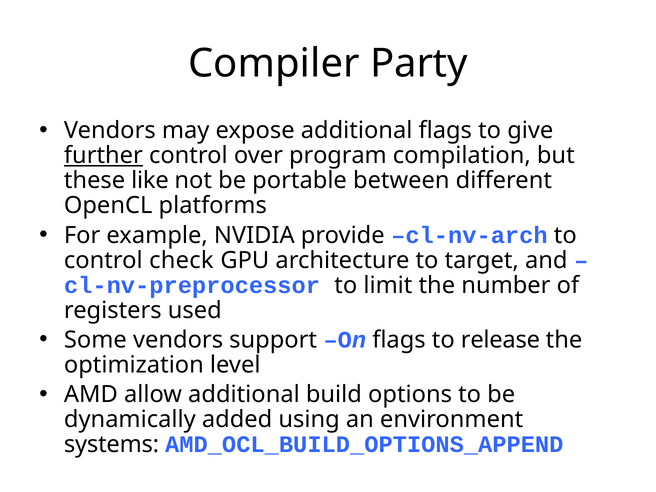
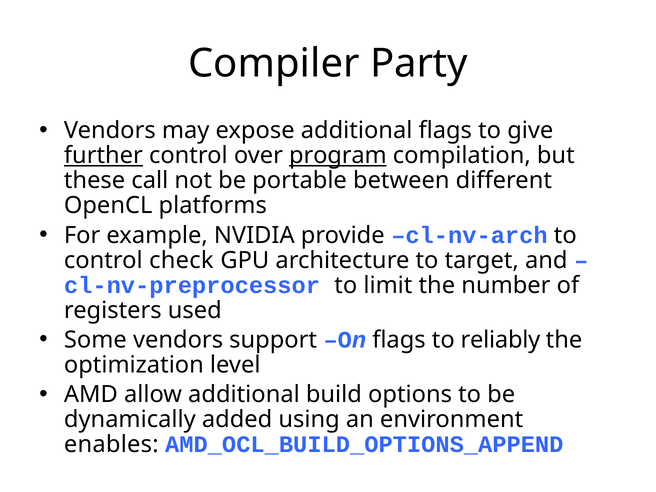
program underline: none -> present (338, 156)
like: like -> call (150, 181)
release: release -> reliably (500, 340)
systems: systems -> enables (111, 444)
